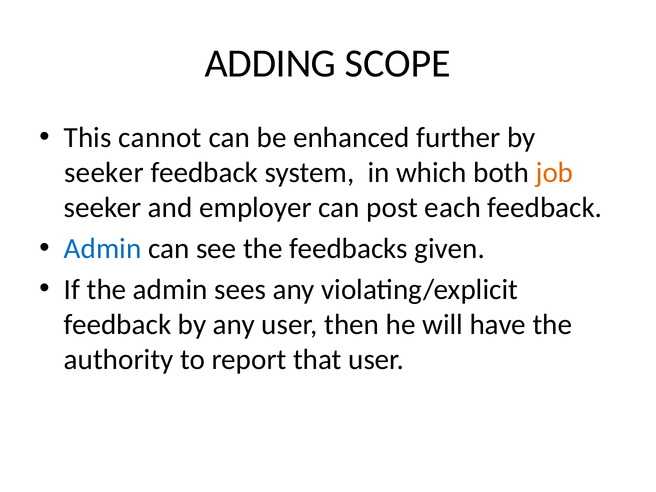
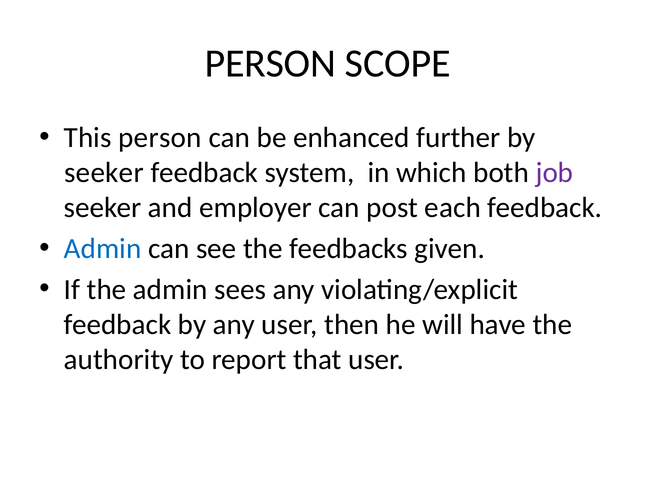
ADDING: ADDING -> PERSON (270, 64)
This cannot: cannot -> person (160, 138)
job colour: orange -> purple (554, 173)
